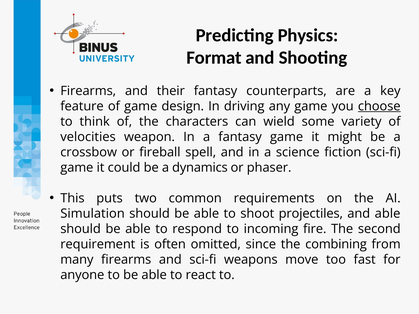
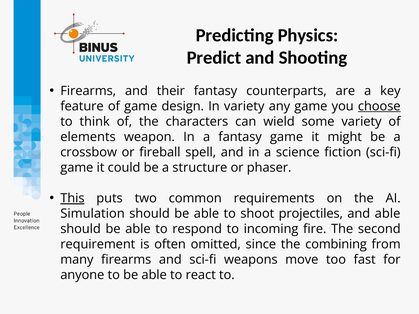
Format: Format -> Predict (214, 58)
In driving: driving -> variety (244, 106)
velocities: velocities -> elements (88, 137)
dynamics: dynamics -> structure (200, 168)
This underline: none -> present (72, 198)
